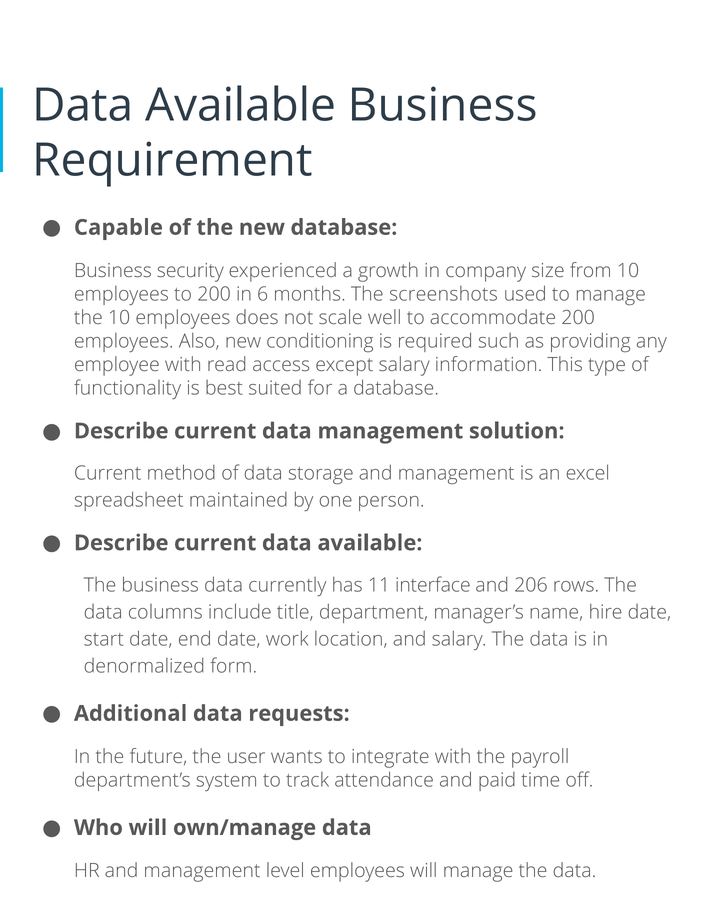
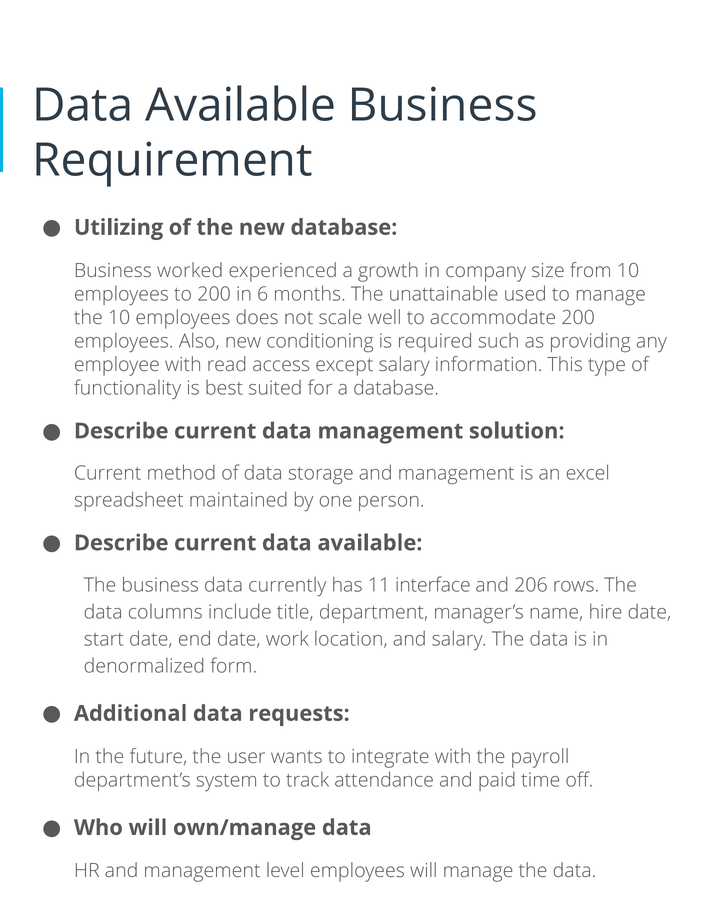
Capable: Capable -> Utilizing (119, 228)
security: security -> worked (190, 271)
screenshots: screenshots -> unattainable (444, 294)
